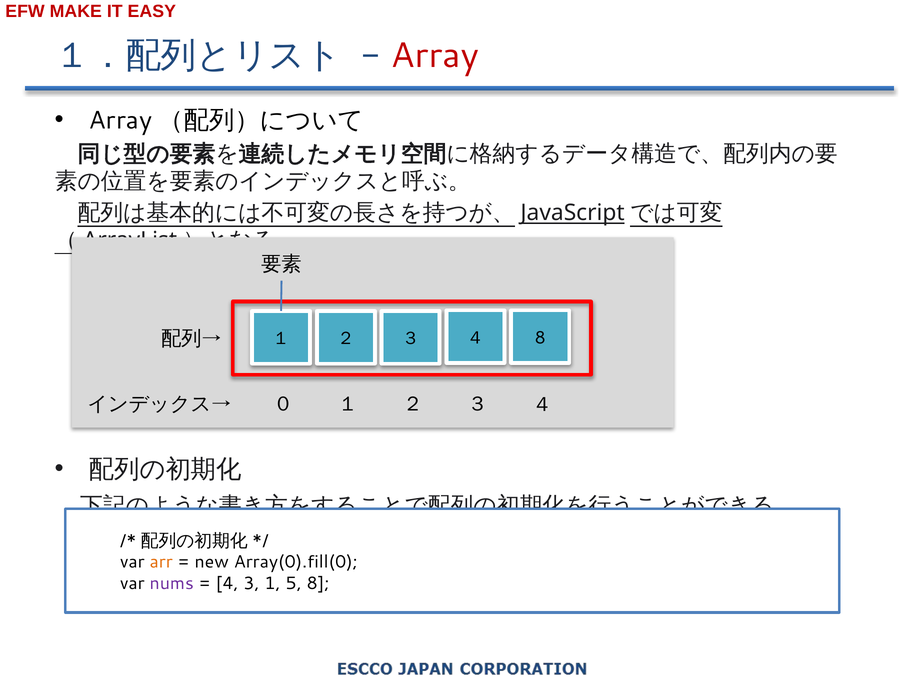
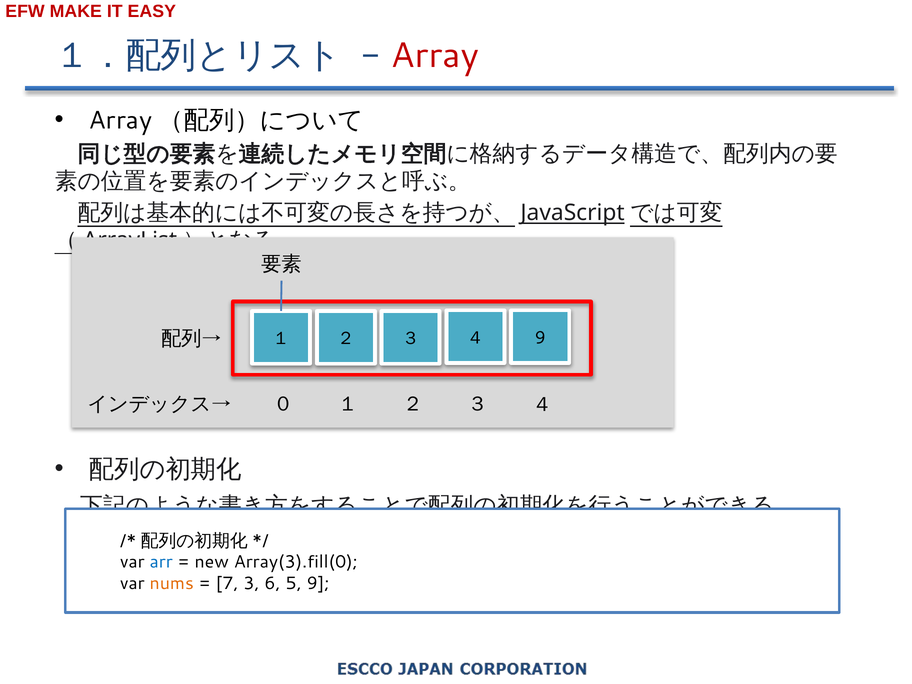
４ 8: 8 -> 9 (540, 338)
arr colour: orange -> blue (161, 562)
Array(0).fill(0: Array(0).fill(0 -> Array(3).fill(0 (296, 562)
nums colour: purple -> orange (172, 583)
4: 4 -> 7 (227, 583)
1: 1 -> 6 (272, 583)
5 8: 8 -> 9 (318, 583)
